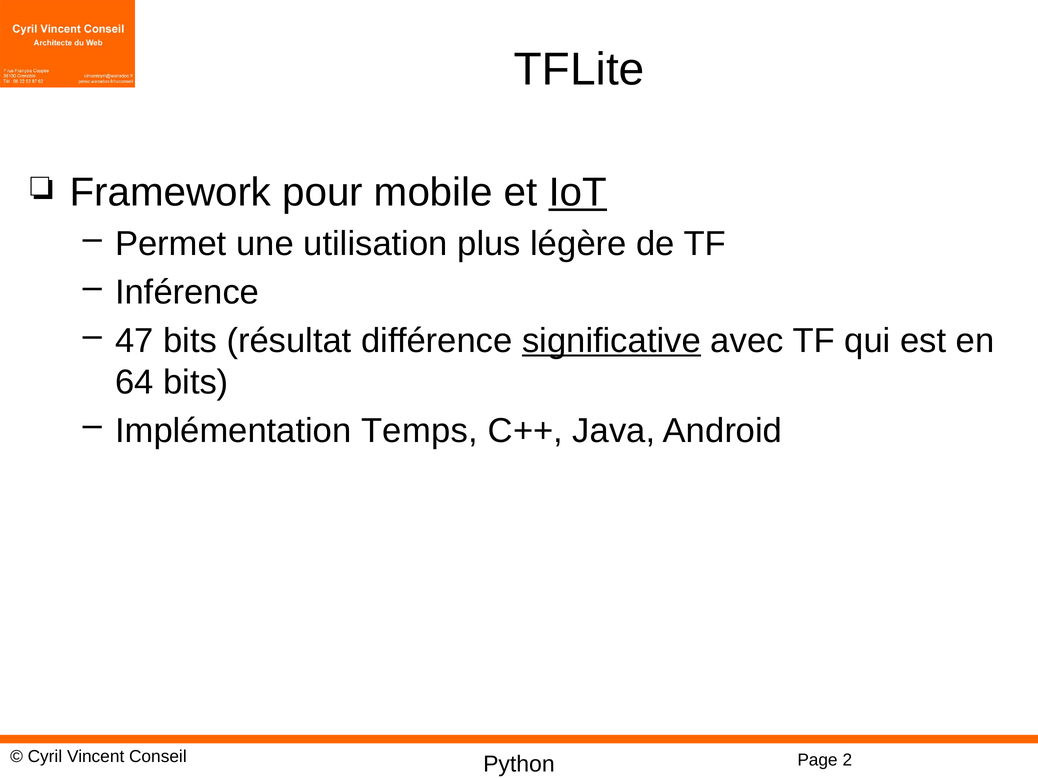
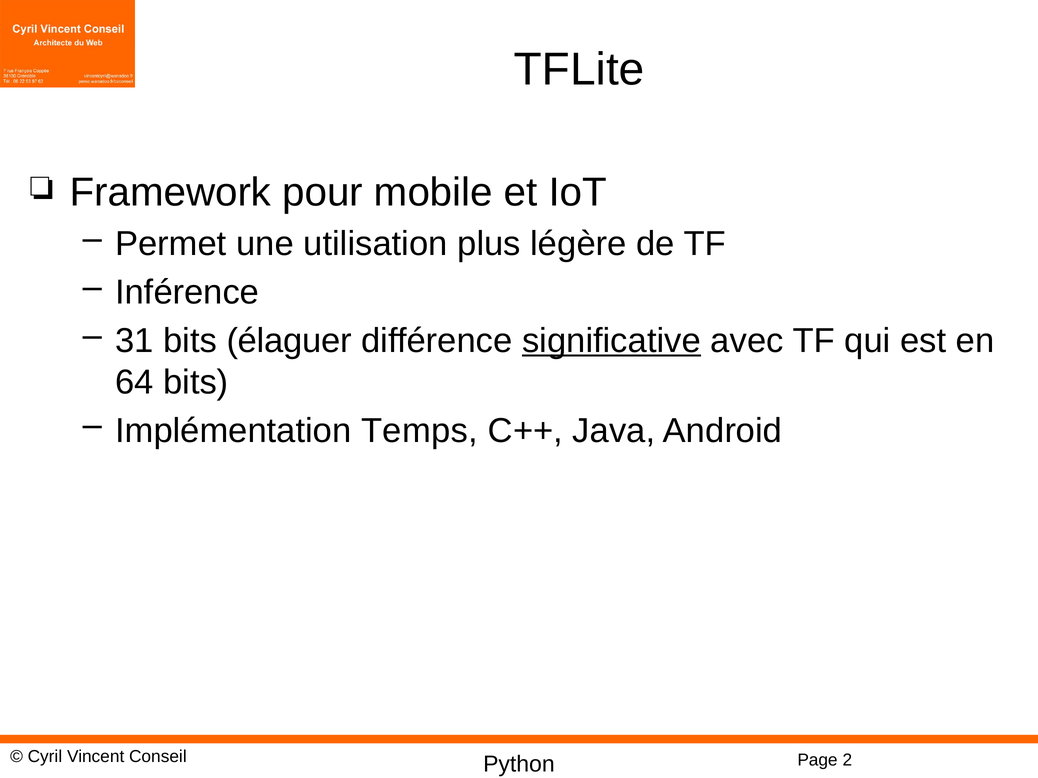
IoT underline: present -> none (578, 193)
47: 47 -> 31 (134, 341)
résultat: résultat -> élaguer (289, 341)
